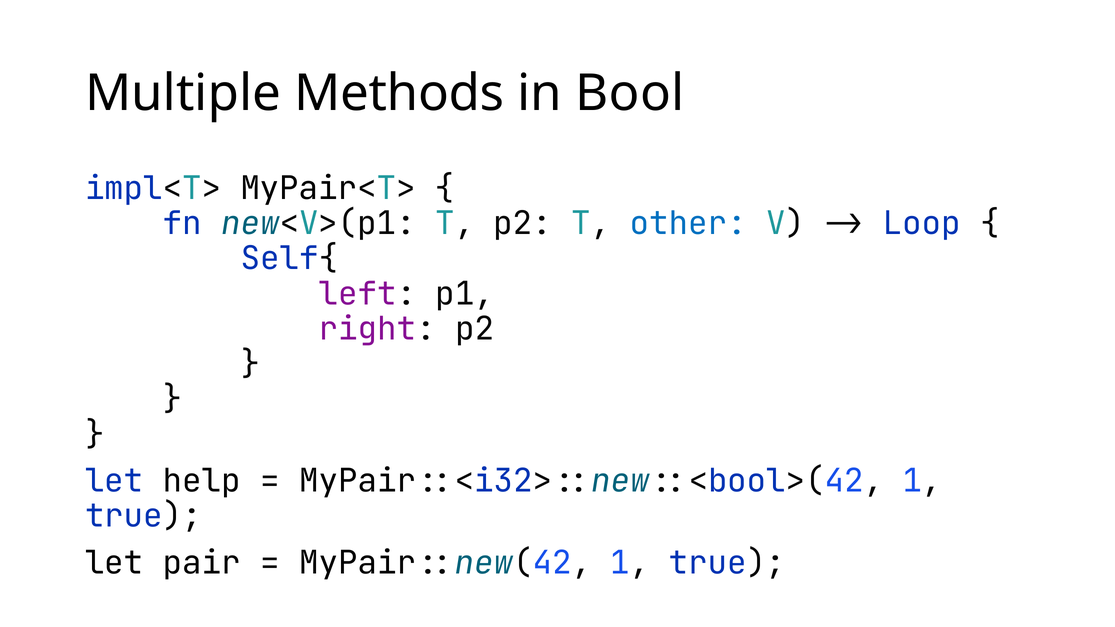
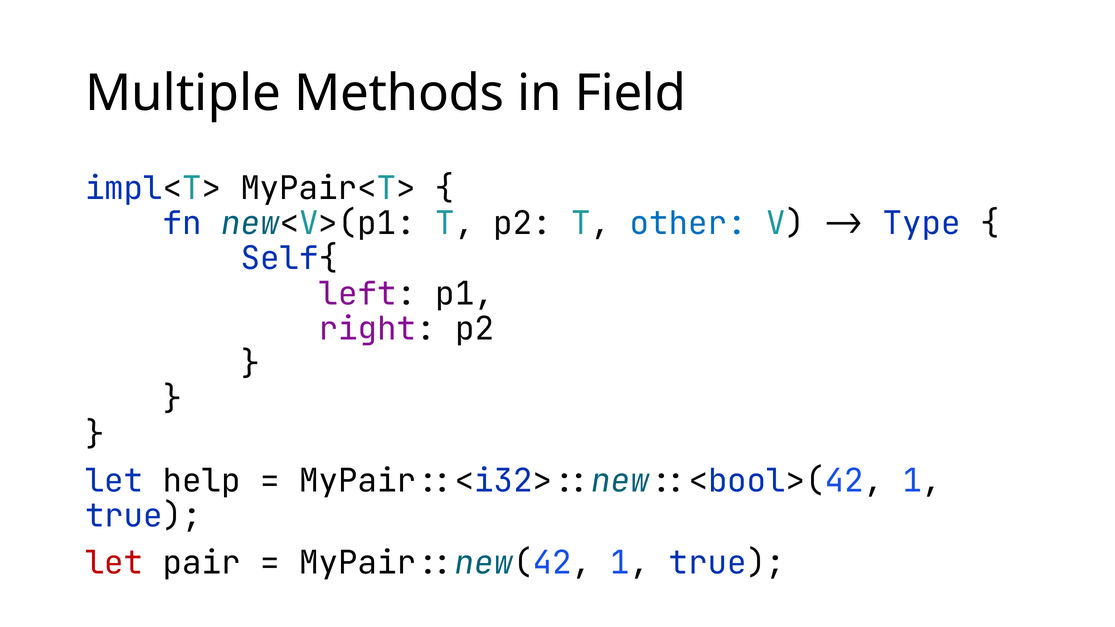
Bool: Bool -> Field (630, 94)
Loop: Loop -> Type (922, 224)
let colour: black -> red (114, 563)
